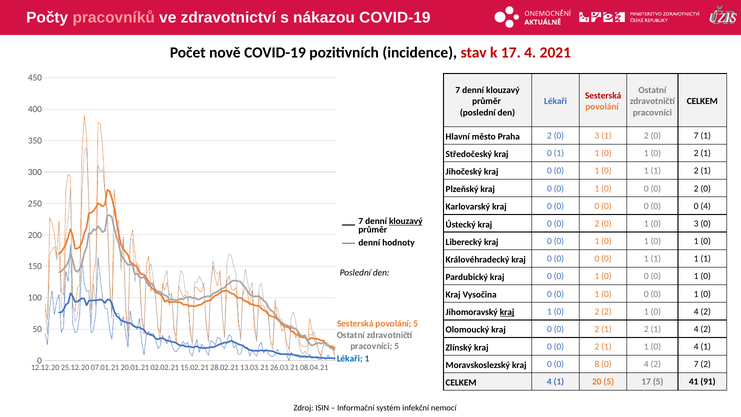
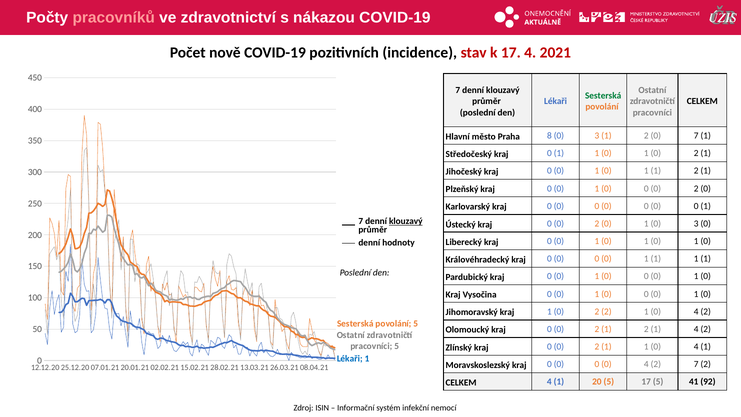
Sesterská colour: red -> green (603, 96)
Praha 2: 2 -> 8 (549, 136)
4: 4 -> 1 (706, 206)
kraj underline: present -> none (507, 312)
8: 8 -> 0 (597, 364)
91: 91 -> 92 (708, 382)
